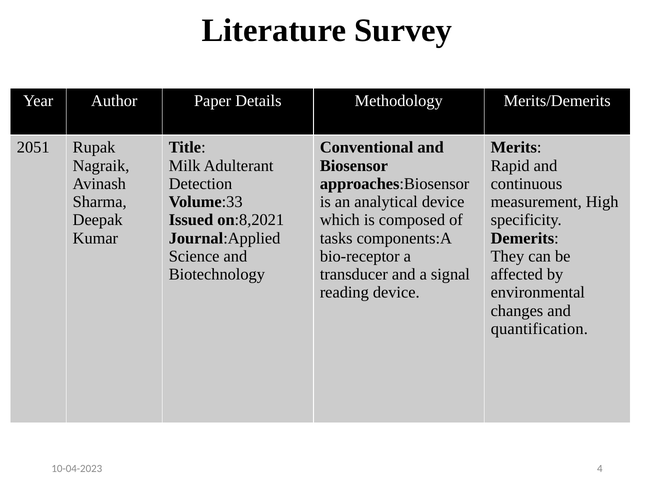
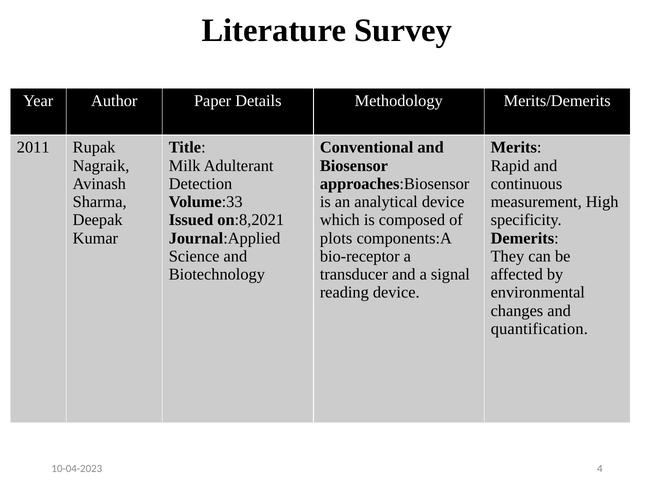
2051: 2051 -> 2011 (33, 147)
tasks: tasks -> plots (336, 238)
